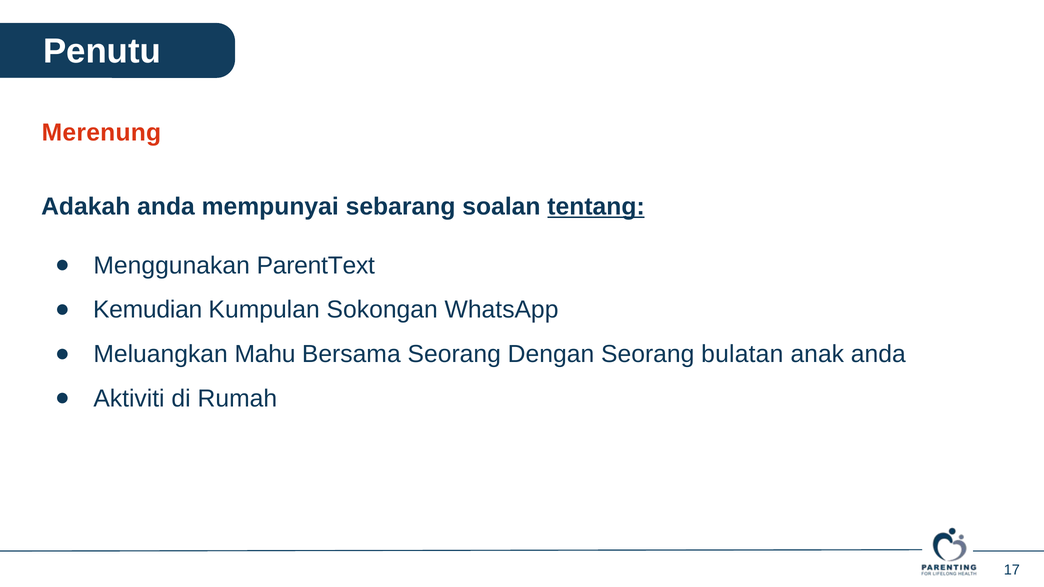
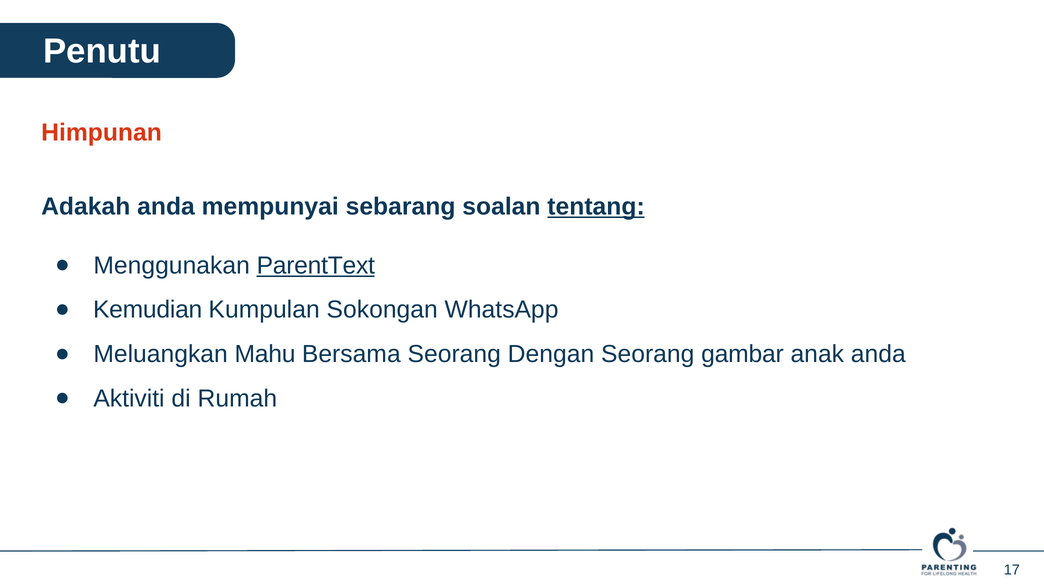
Merenung: Merenung -> Himpunan (102, 133)
ParentText underline: none -> present (316, 266)
bulatan: bulatan -> gambar (742, 354)
